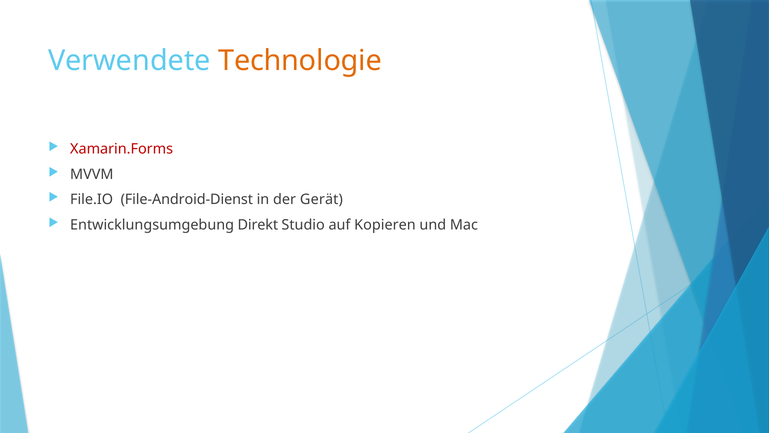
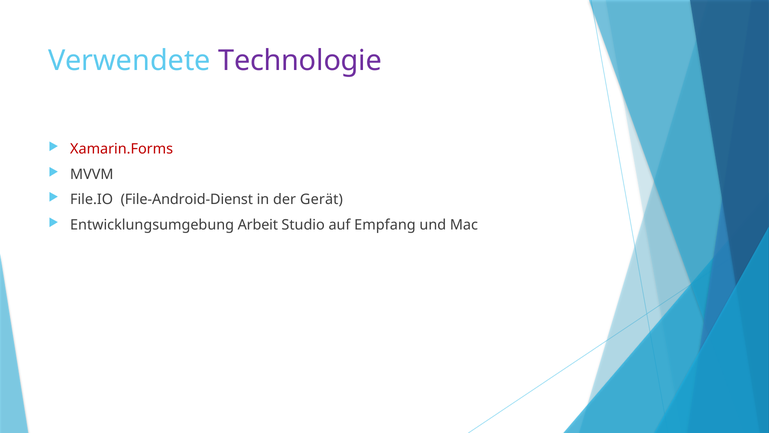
Technologie colour: orange -> purple (300, 61)
Direkt: Direkt -> Arbeit (258, 225)
Kopieren: Kopieren -> Empfang (385, 225)
